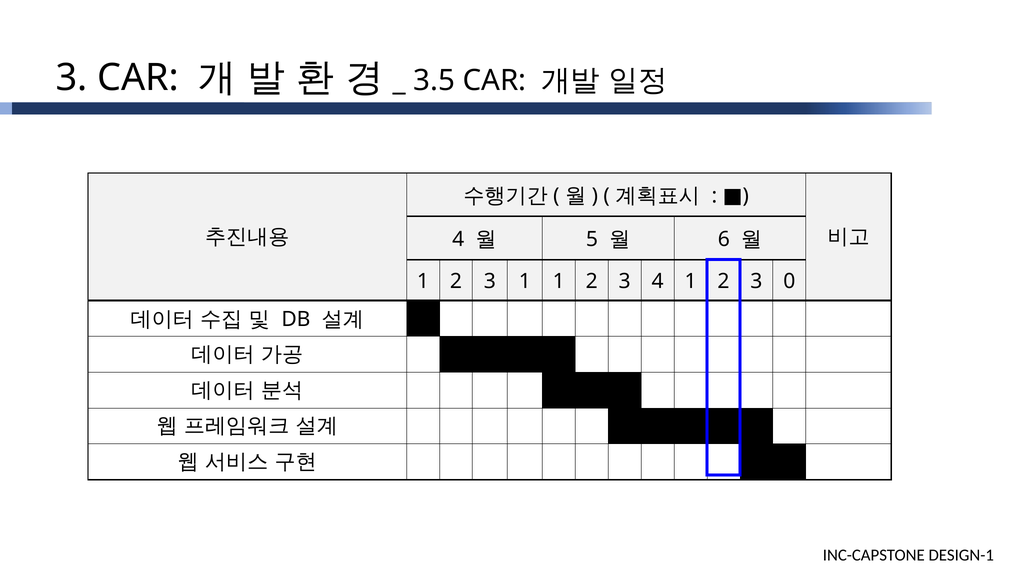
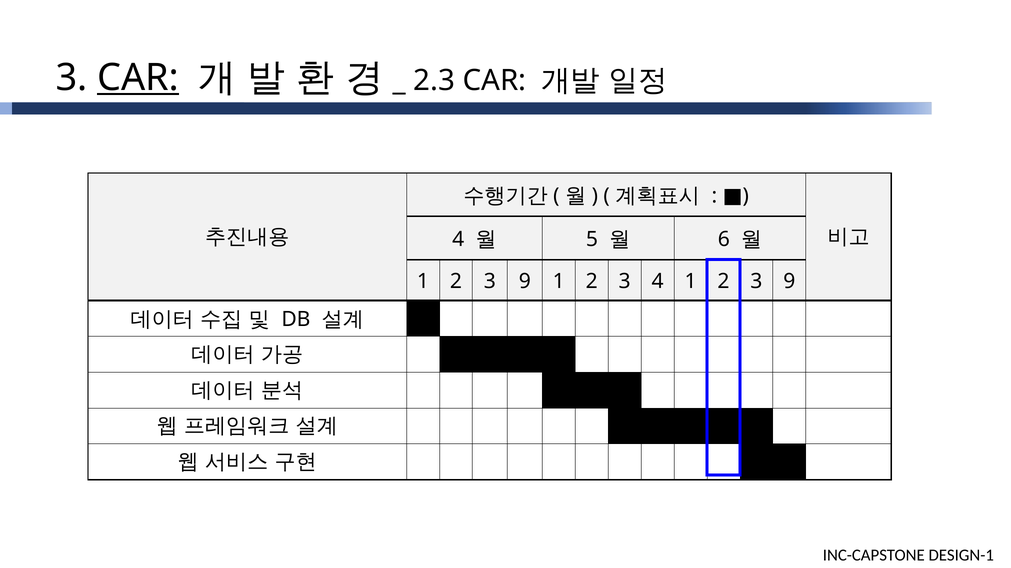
CAR underline: none -> present (138, 78)
3.5: 3.5 -> 2.3 (434, 81)
1: 1 -> 9 (525, 282)
0: 0 -> 9 (789, 282)
